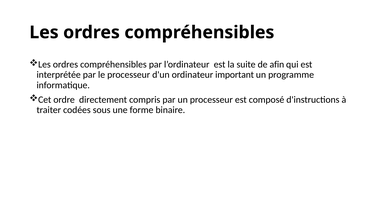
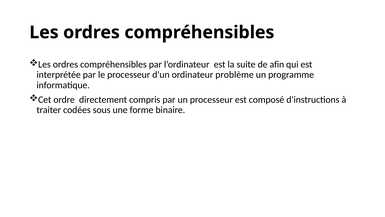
important: important -> problème (235, 75)
